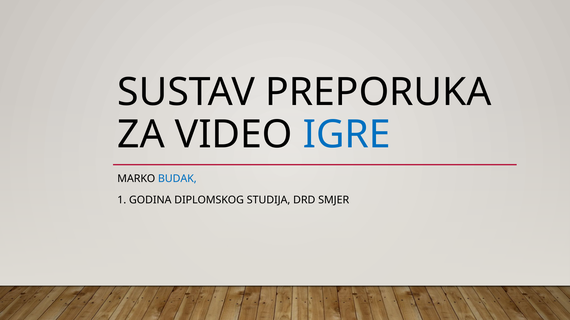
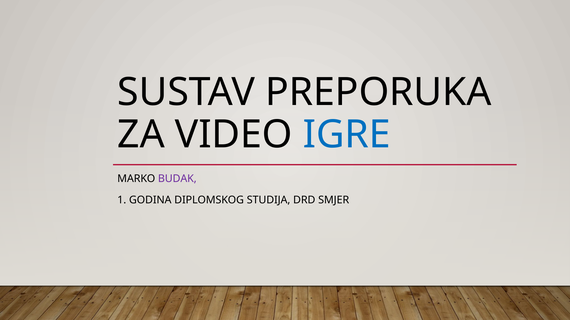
BUDAK colour: blue -> purple (177, 179)
